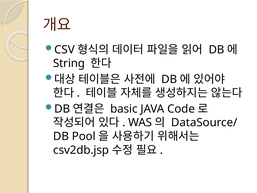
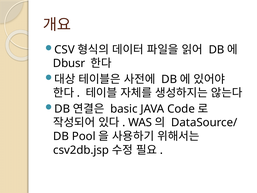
String: String -> Dbusr (69, 63)
